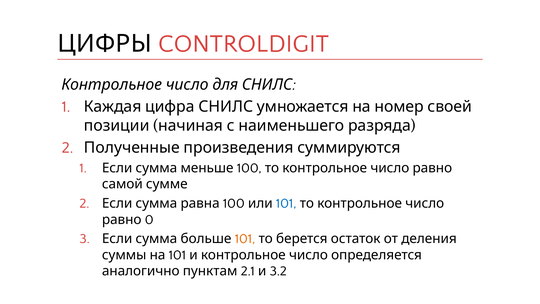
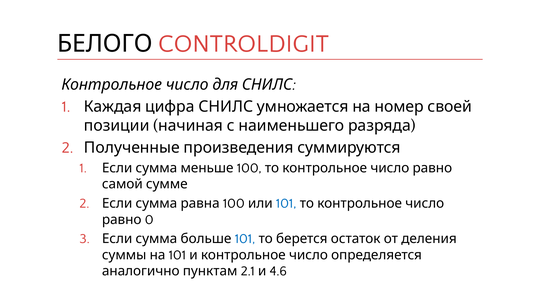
ЦИФРЫ: ЦИФРЫ -> БЕЛОГО (105, 44)
101 colour: orange -> blue (245, 239)
3.2: 3.2 -> 4.6 (278, 271)
